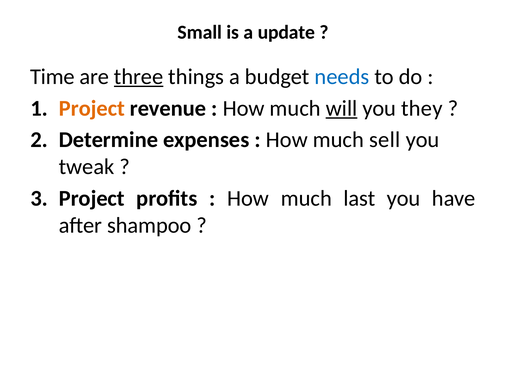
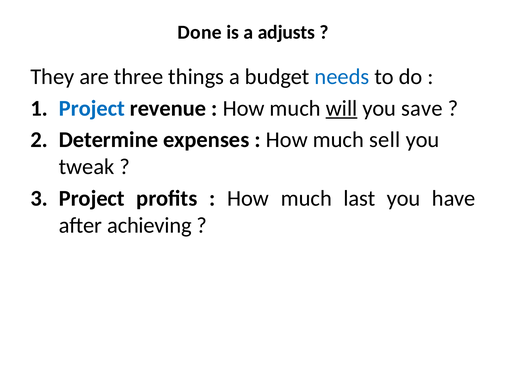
Small: Small -> Done (200, 32)
update: update -> adjusts (286, 32)
Time: Time -> They (52, 77)
three underline: present -> none (139, 77)
Project colour: orange -> blue (92, 108)
they: they -> save (422, 108)
shampoo: shampoo -> achieving (149, 225)
